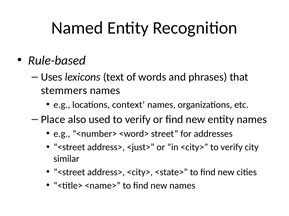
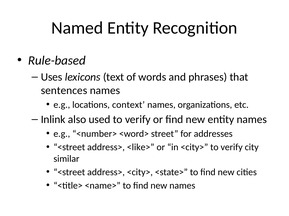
stemmers: stemmers -> sentences (64, 91)
Place: Place -> Inlink (53, 120)
<just>: <just> -> <like> (141, 148)
